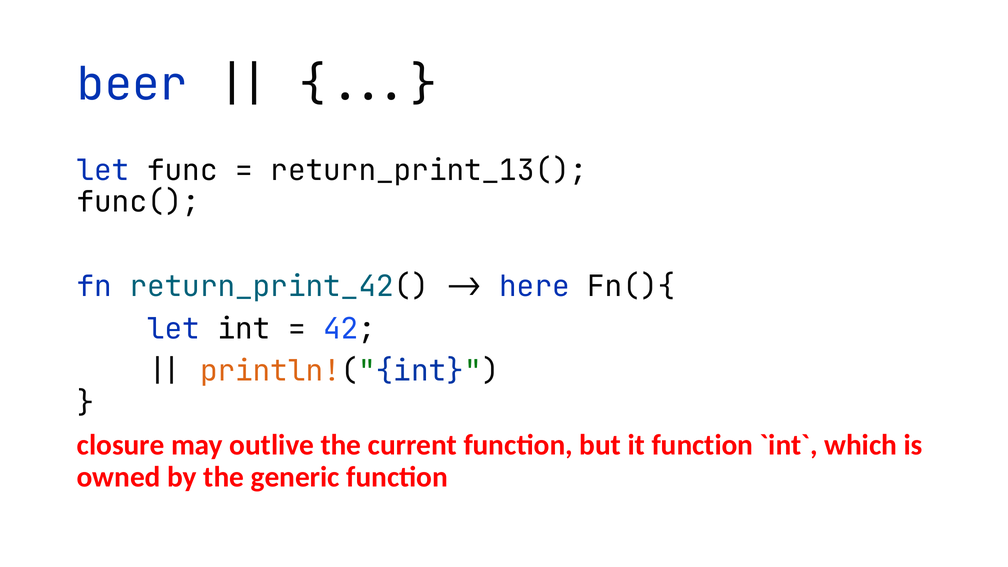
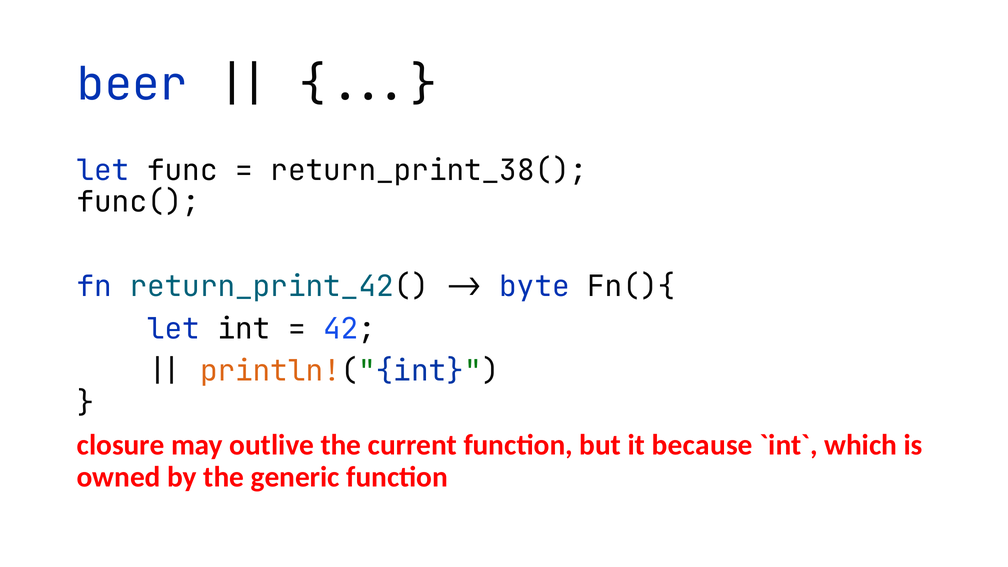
return_print_13(: return_print_13( -> return_print_38( (429, 170)
here: here -> byte (535, 287)
it function: function -> because (702, 445)
